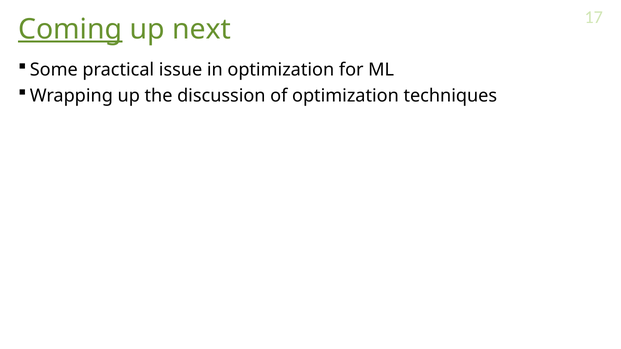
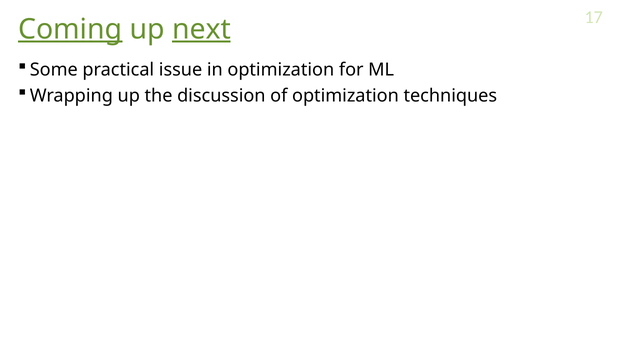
next underline: none -> present (202, 29)
